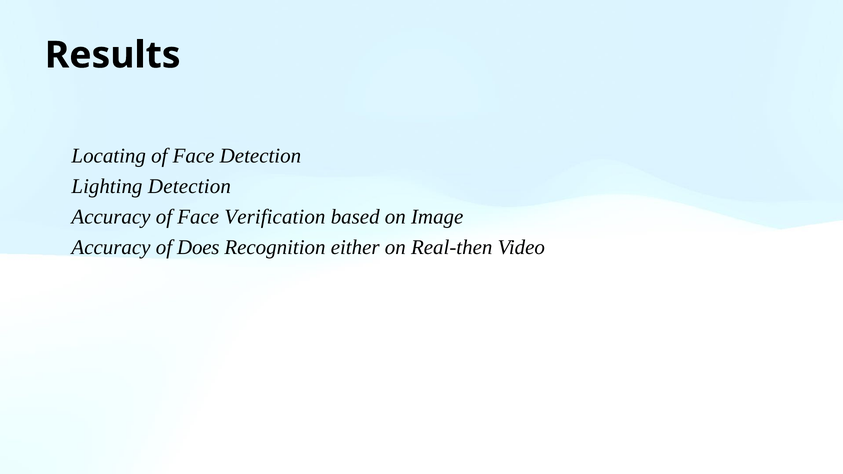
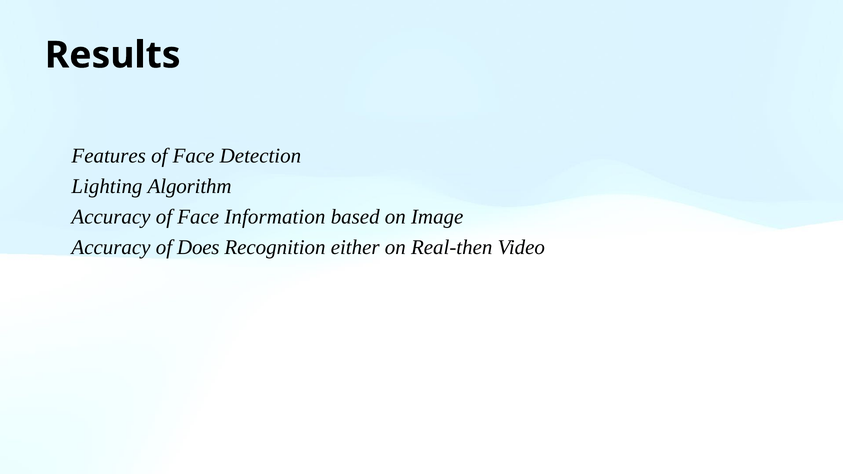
Locating: Locating -> Features (109, 156)
Lighting Detection: Detection -> Algorithm (190, 187)
Verification: Verification -> Information (275, 217)
